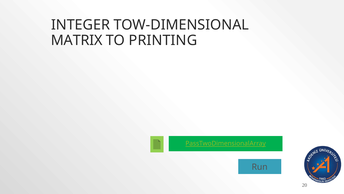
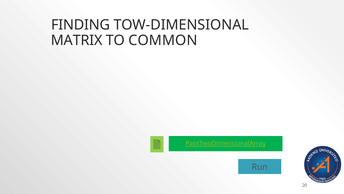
INTEGER: INTEGER -> FINDING (81, 25)
PRINTING: PRINTING -> COMMON (163, 40)
